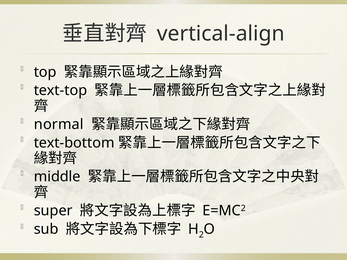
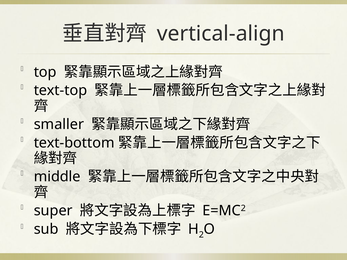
normal: normal -> smaller (59, 125)
